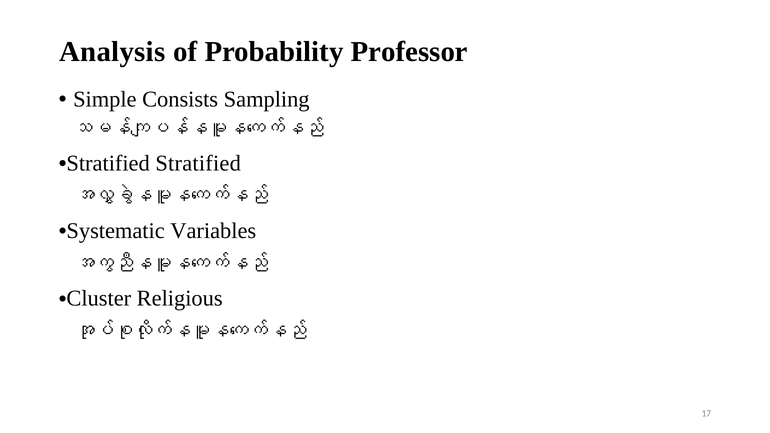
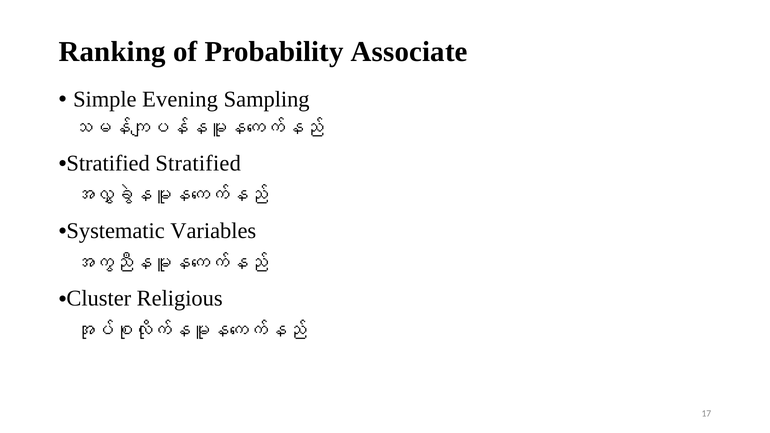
Analysis: Analysis -> Ranking (112, 52)
Professor: Professor -> Associate (409, 52)
Consists: Consists -> Evening (180, 99)
